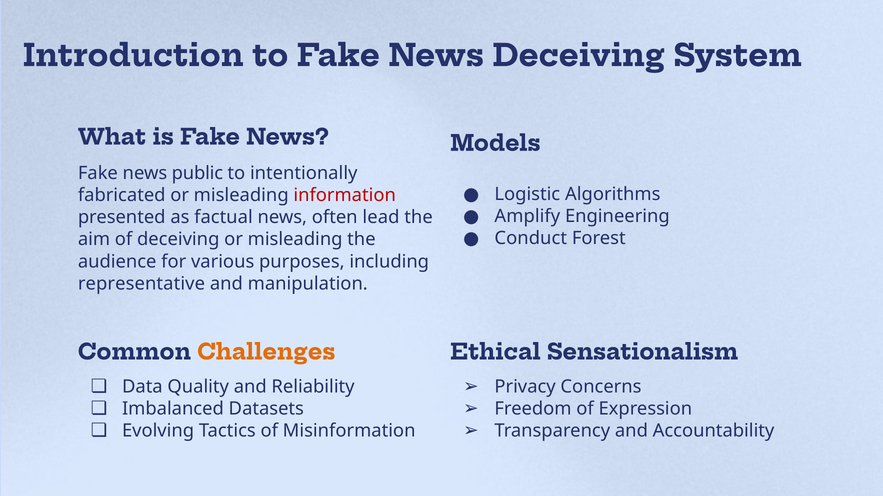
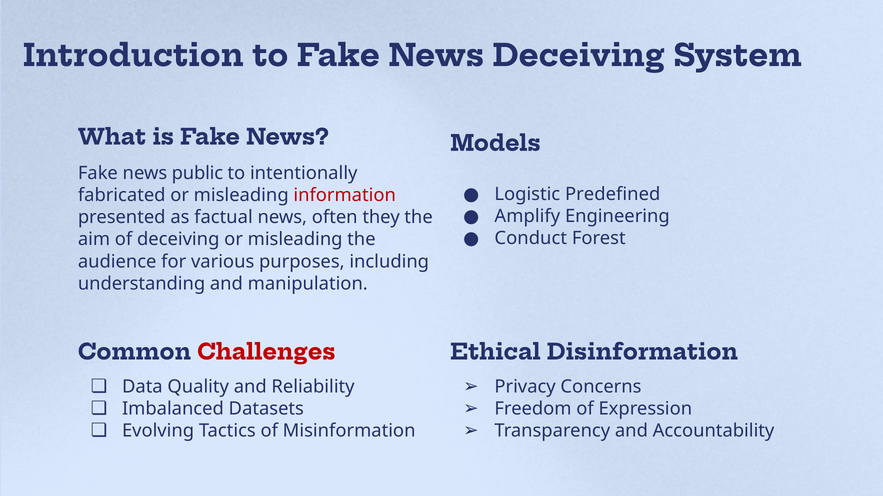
Algorithms: Algorithms -> Predefined (613, 194)
lead: lead -> they (381, 218)
representative: representative -> understanding (142, 284)
Challenges colour: orange -> red (266, 353)
Sensationalism: Sensationalism -> Disinformation (642, 353)
